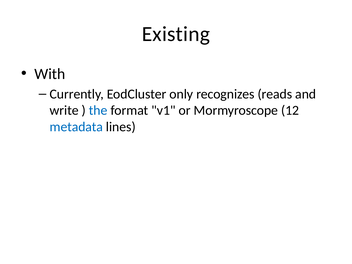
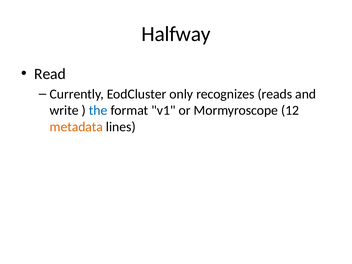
Existing: Existing -> Halfway (176, 34)
With: With -> Read (50, 74)
metadata colour: blue -> orange (76, 127)
